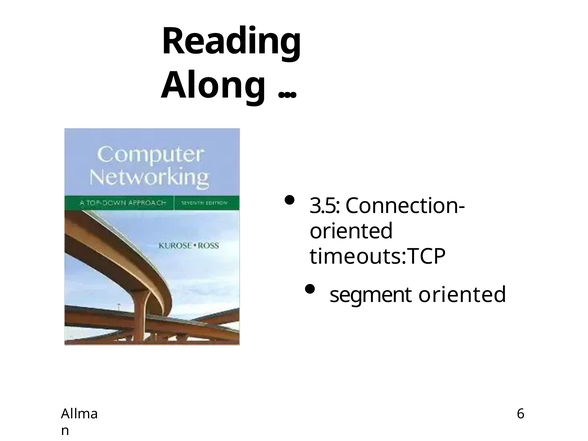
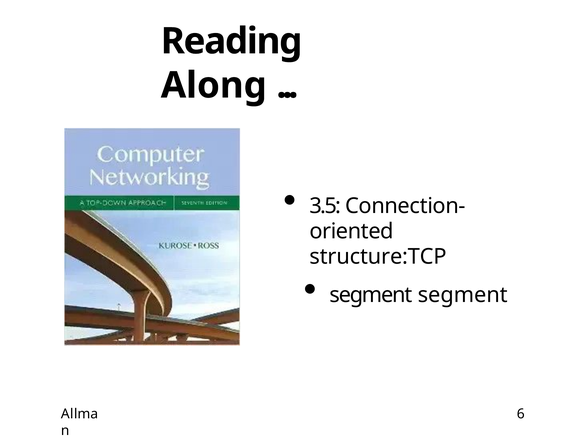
timeouts:TCP: timeouts:TCP -> structure:TCP (378, 256)
segment oriented: oriented -> segment (463, 295)
